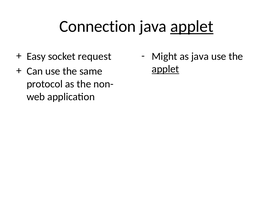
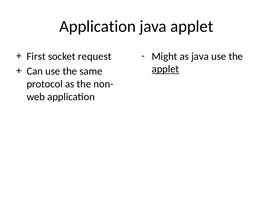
Connection: Connection -> Application (98, 26)
applet underline: present -> none (192, 26)
Easy: Easy -> First (36, 56)
